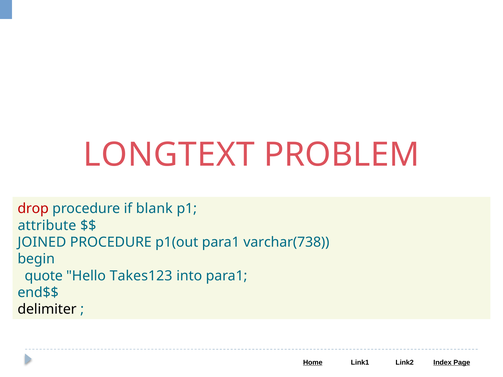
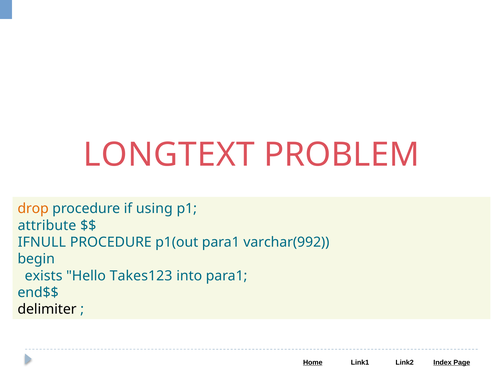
drop colour: red -> orange (33, 209)
blank: blank -> using (154, 209)
JOINED: JOINED -> IFNULL (42, 242)
varchar(738: varchar(738 -> varchar(992 (286, 242)
quote: quote -> exists (44, 276)
